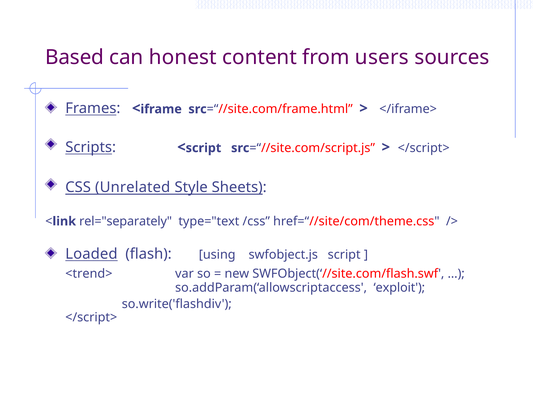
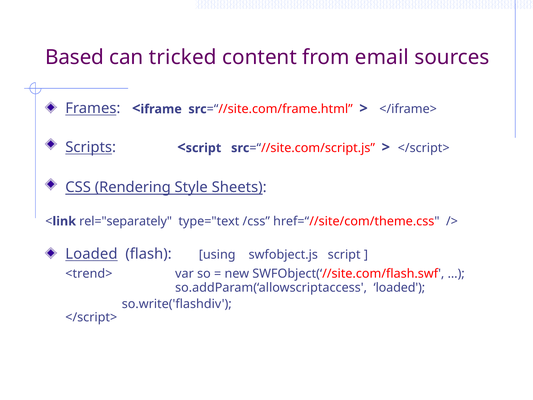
honest: honest -> tricked (183, 57)
users: users -> email (382, 57)
Unrelated: Unrelated -> Rendering (133, 187)
so.addParam(‘allowscriptaccess exploit: exploit -> loaded (399, 288)
